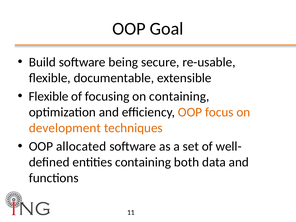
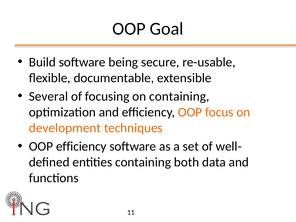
Flexible: Flexible -> Several (48, 96)
OOP allocated: allocated -> efficiency (81, 146)
